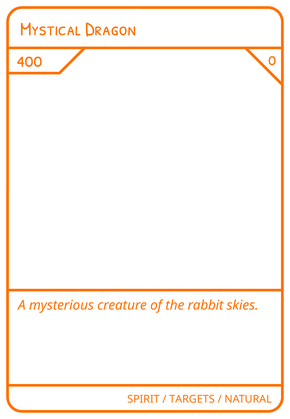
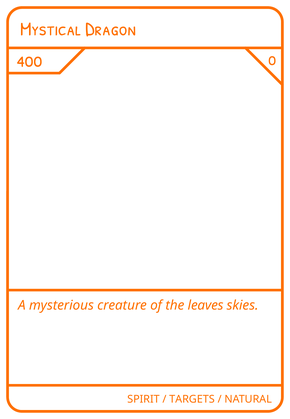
rabbit: rabbit -> leaves (206, 305)
